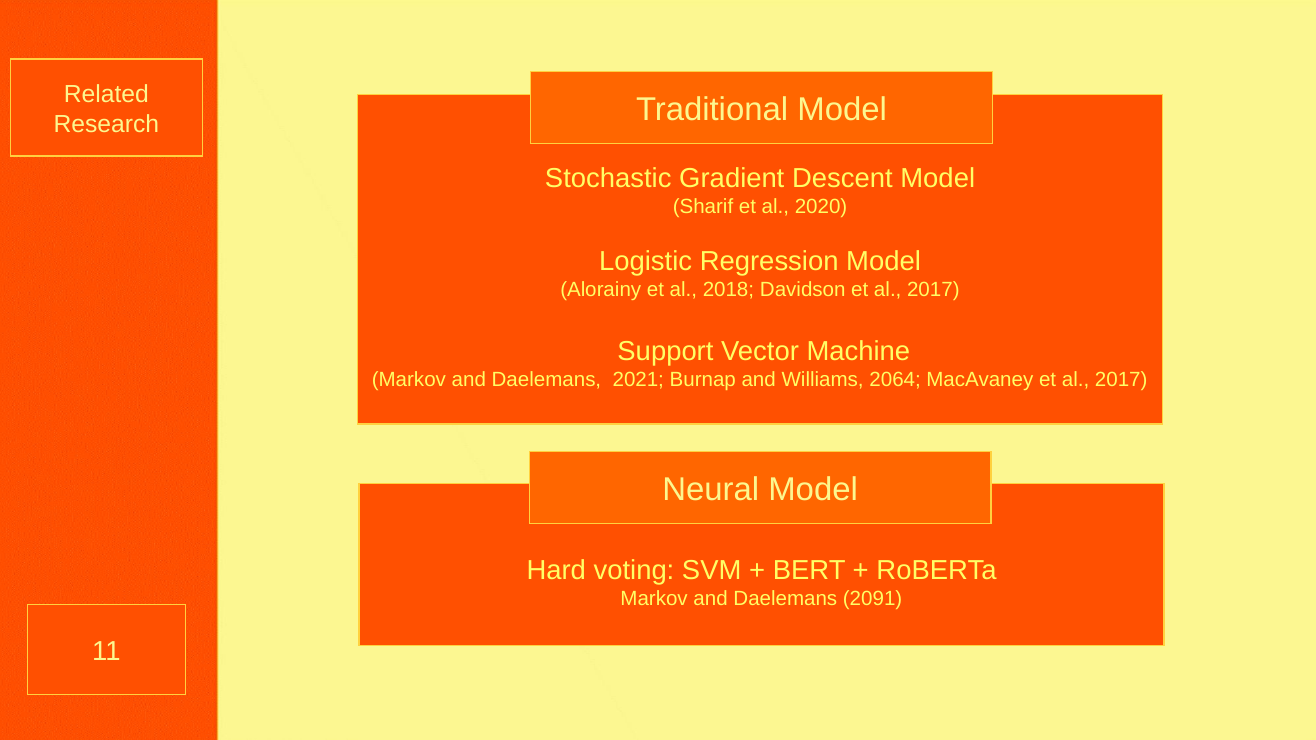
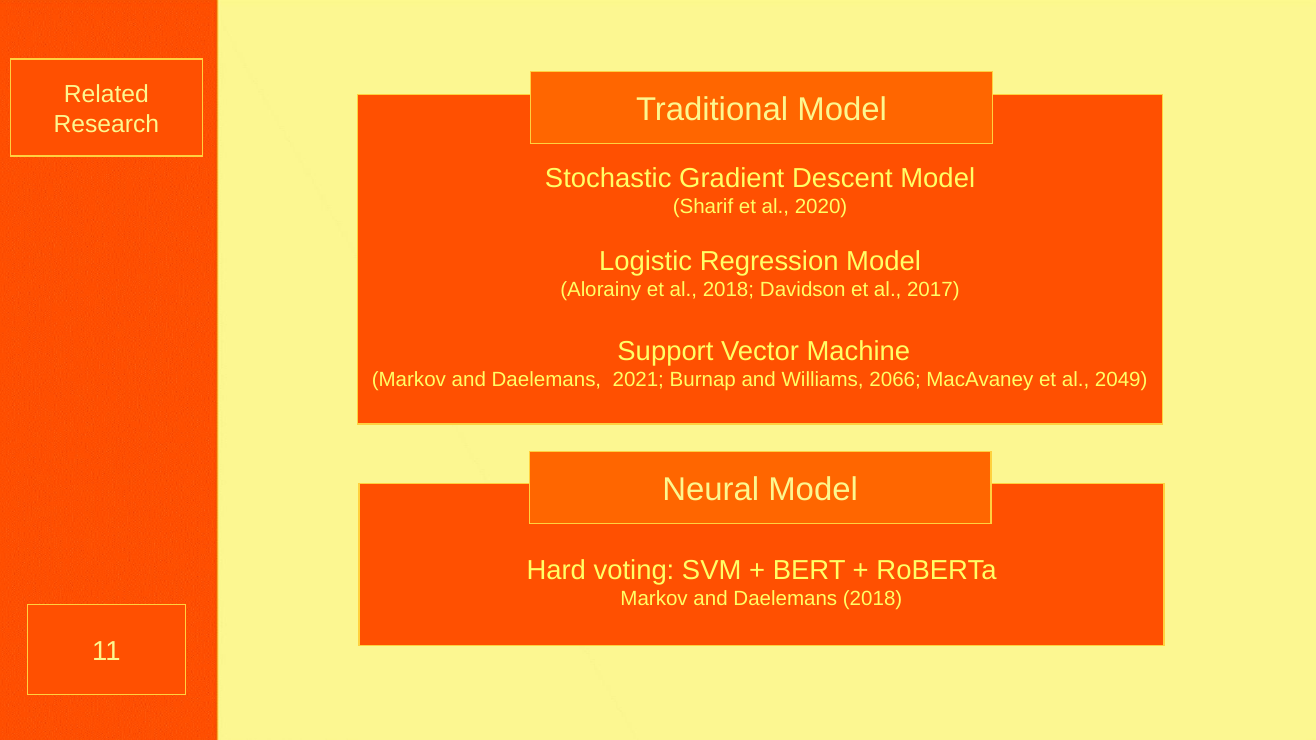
2064: 2064 -> 2066 (895, 380)
MacAvaney et al 2017: 2017 -> 2049 (1121, 380)
Daelemans 2091: 2091 -> 2018 (873, 599)
